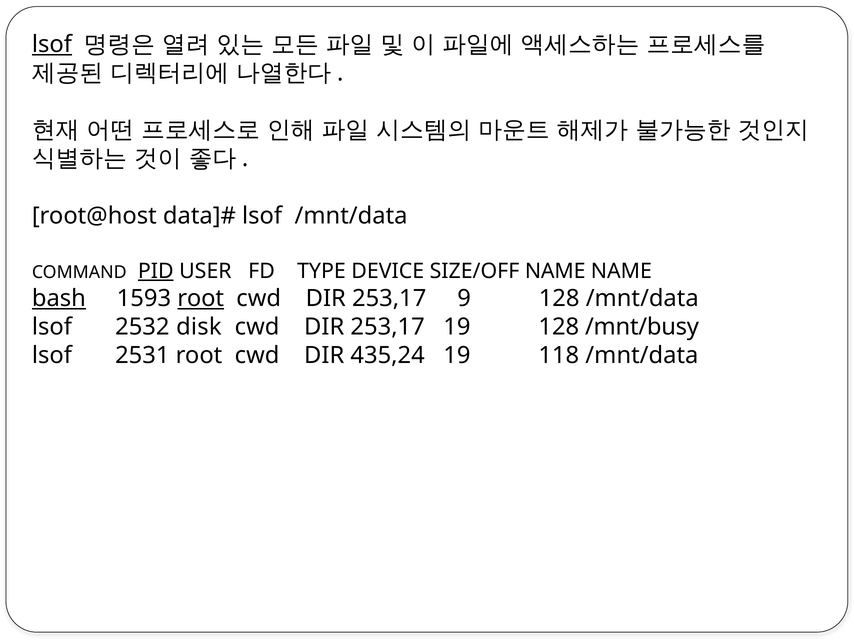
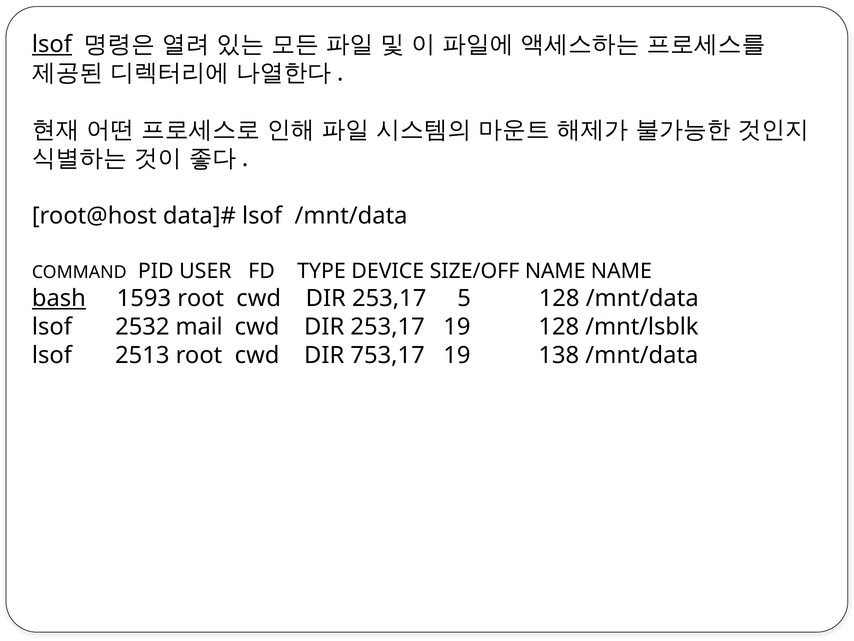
PID underline: present -> none (156, 271)
root underline: present -> none (201, 298)
9: 9 -> 5 (464, 298)
disk: disk -> mail (199, 327)
/mnt/busy: /mnt/busy -> /mnt/lsblk (642, 327)
2531: 2531 -> 2513 (142, 355)
435,24: 435,24 -> 753,17 (388, 355)
118: 118 -> 138 (559, 355)
